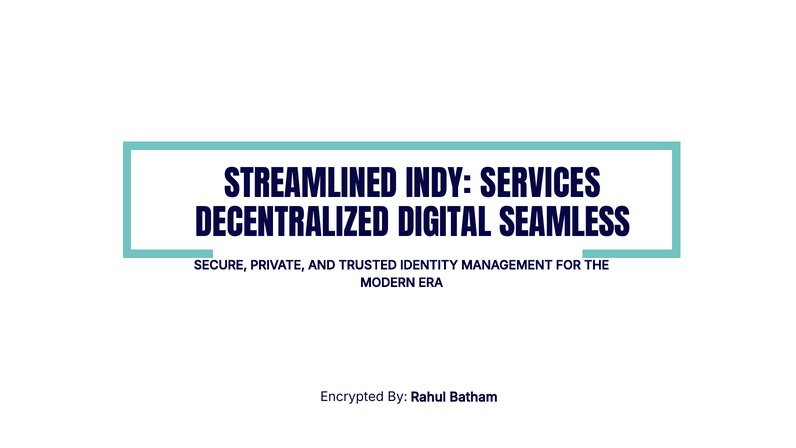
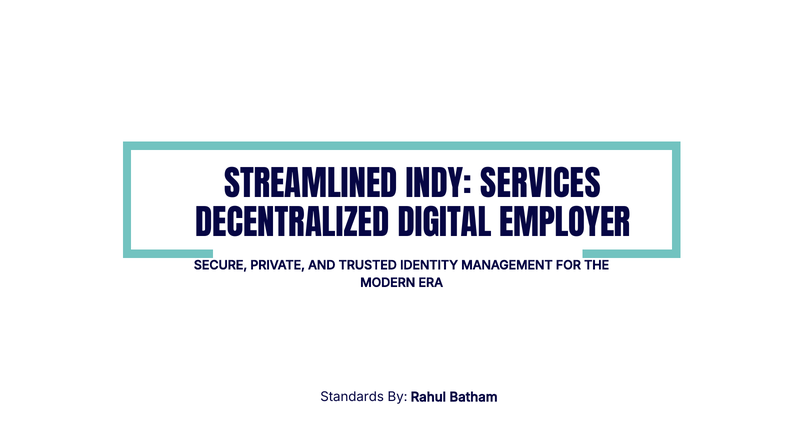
SEAMLESS: SEAMLESS -> EMPLOYER (565, 225)
Encrypted: Encrypted -> Standards (352, 397)
